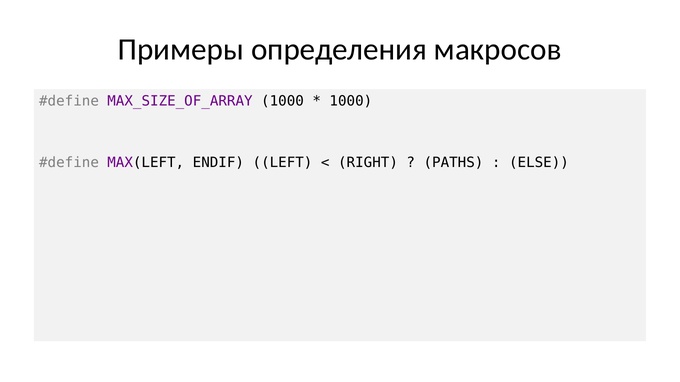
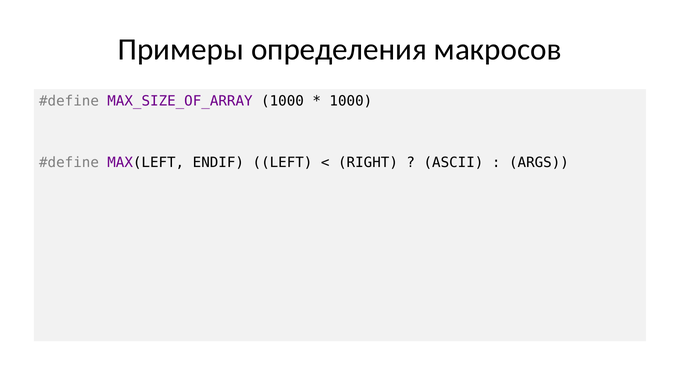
PATHS: PATHS -> ASCII (453, 163)
ELSE: ELSE -> ARGS (539, 163)
